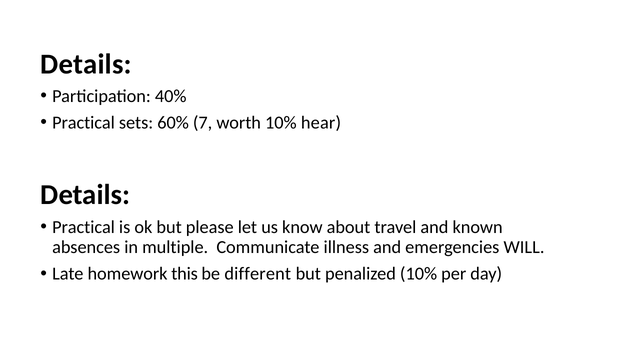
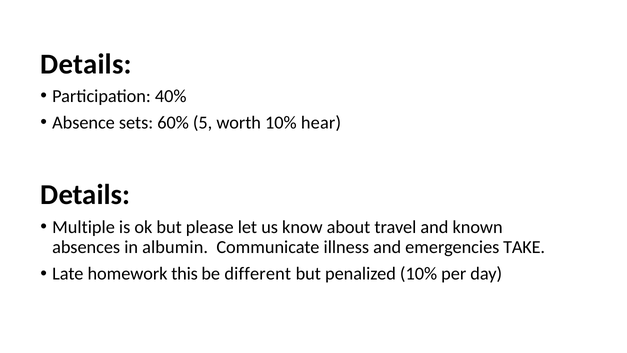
Practical: Practical -> Absence (83, 122)
7: 7 -> 5 (203, 122)
Practical: Practical -> Multiple (84, 227)
multiple: multiple -> albumin (175, 247)
WILL: WILL -> TAKE (524, 247)
